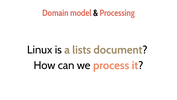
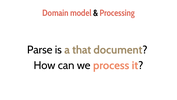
Linux: Linux -> Parse (40, 50)
lists: lists -> that (82, 50)
